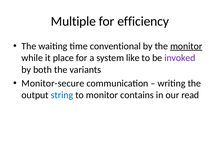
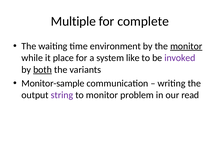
efficiency: efficiency -> complete (143, 21)
conventional: conventional -> environment (115, 46)
both underline: none -> present (43, 70)
Monitor-secure: Monitor-secure -> Monitor-sample (53, 83)
string colour: blue -> purple (62, 95)
contains: contains -> problem (137, 95)
